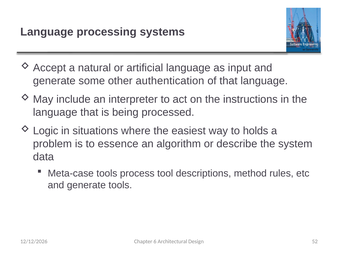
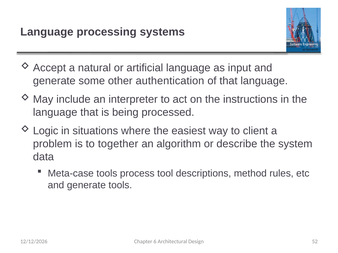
holds: holds -> client (256, 131)
essence: essence -> together (118, 144)
